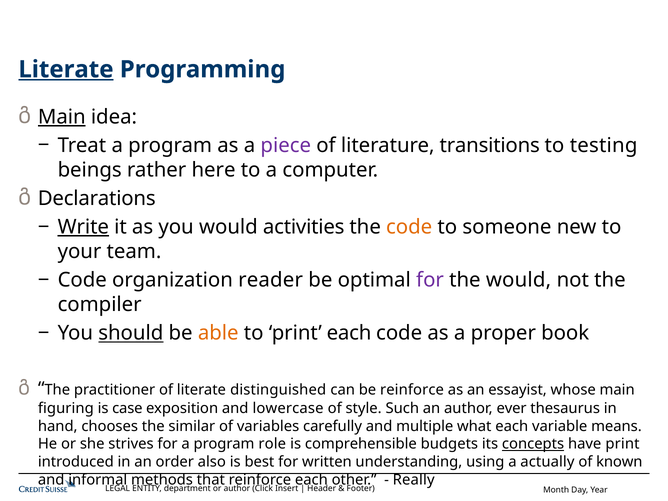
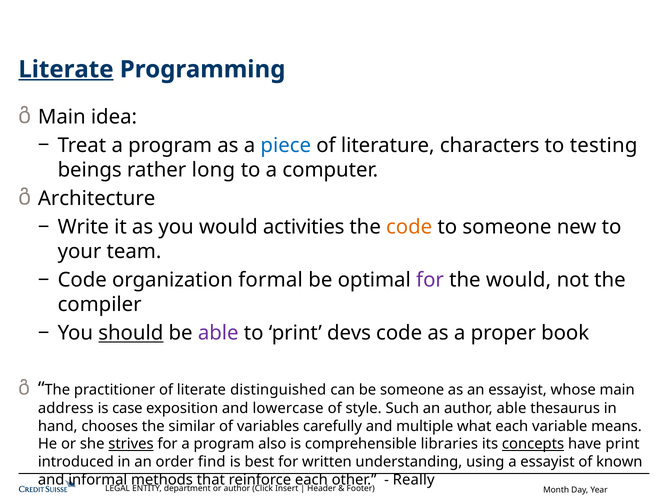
Main underline: present -> none (62, 117)
piece colour: purple -> blue (286, 145)
transitions: transitions -> characters (490, 145)
here: here -> long (213, 170)
Declarations: Declarations -> Architecture (97, 199)
Write underline: present -> none (83, 227)
reader: reader -> formal (271, 280)
able colour: orange -> purple (218, 333)
print each: each -> devs (349, 333)
be reinforce: reinforce -> someone (412, 390)
figuring: figuring -> address (66, 408)
author ever: ever -> able (511, 408)
strives underline: none -> present (131, 444)
role: role -> also (272, 444)
budgets: budgets -> libraries (449, 444)
also: also -> find (212, 462)
a actually: actually -> essayist (547, 462)
